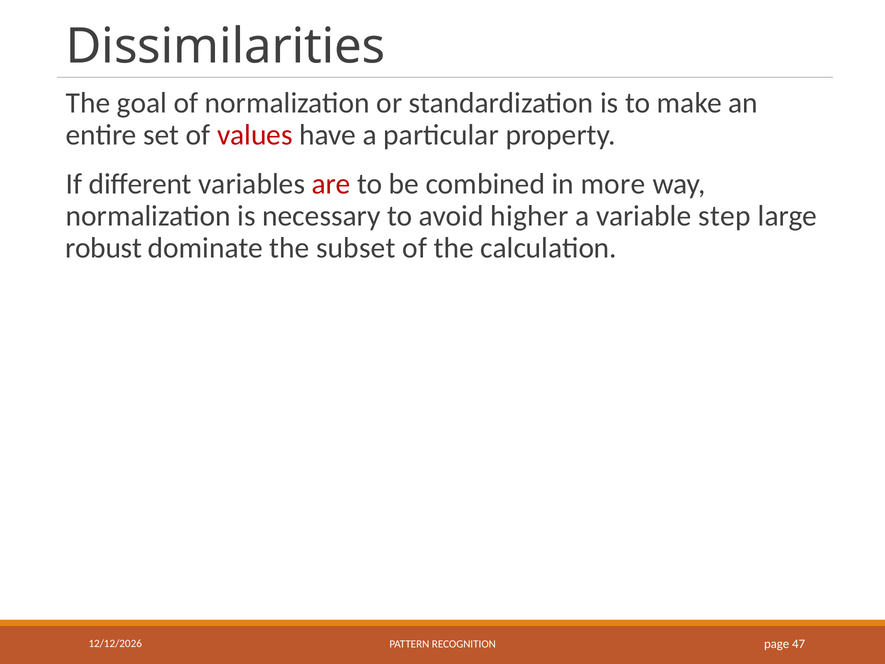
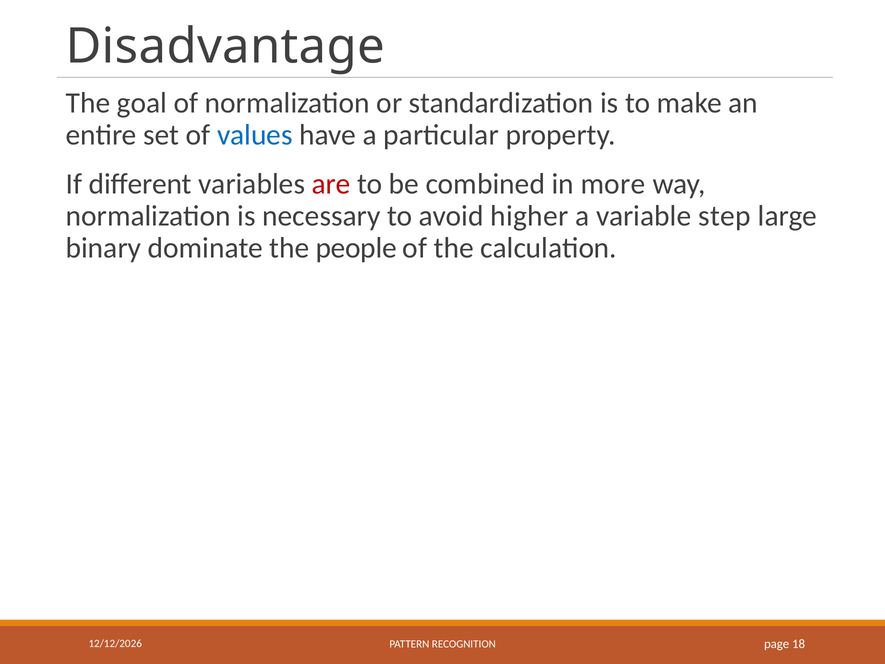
Dissimilarities: Dissimilarities -> Disadvantage (225, 46)
values colour: red -> blue (255, 135)
robust: robust -> binary (103, 248)
subset: subset -> people (356, 248)
47: 47 -> 18 (799, 644)
